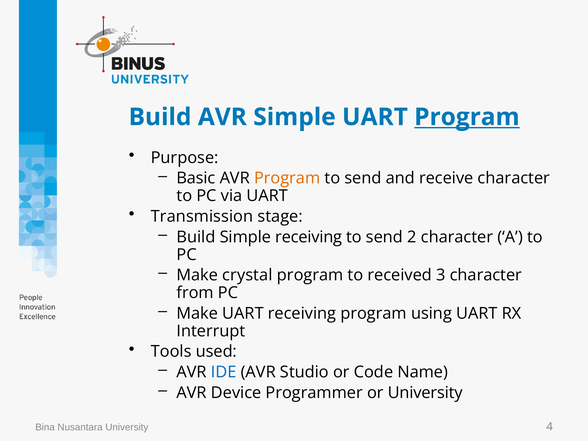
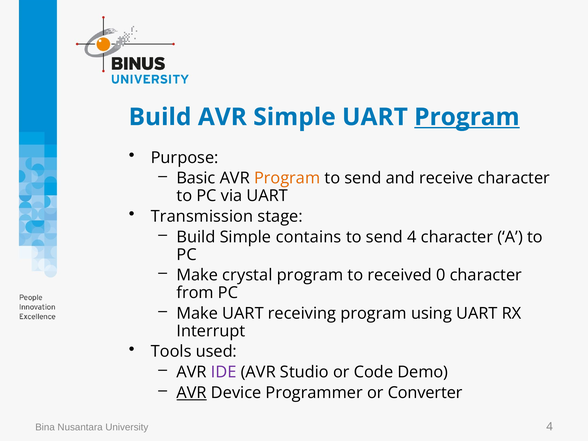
Simple receiving: receiving -> contains (309, 237)
send 2: 2 -> 4 (412, 237)
3: 3 -> 0 (441, 275)
IDE colour: blue -> purple (224, 372)
Name: Name -> Demo (423, 372)
AVR underline: none -> present (192, 393)
or University: University -> Converter (425, 393)
